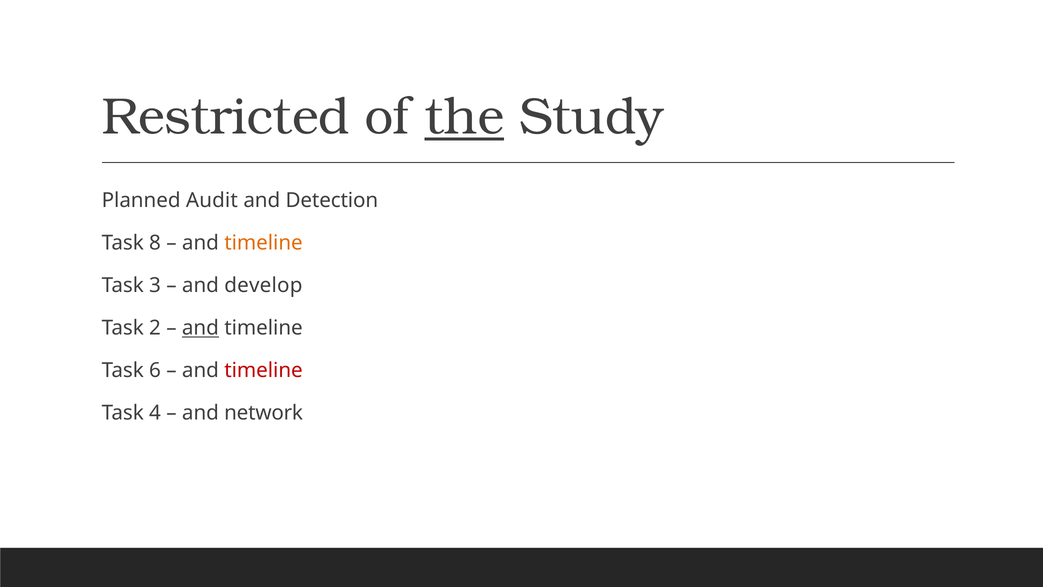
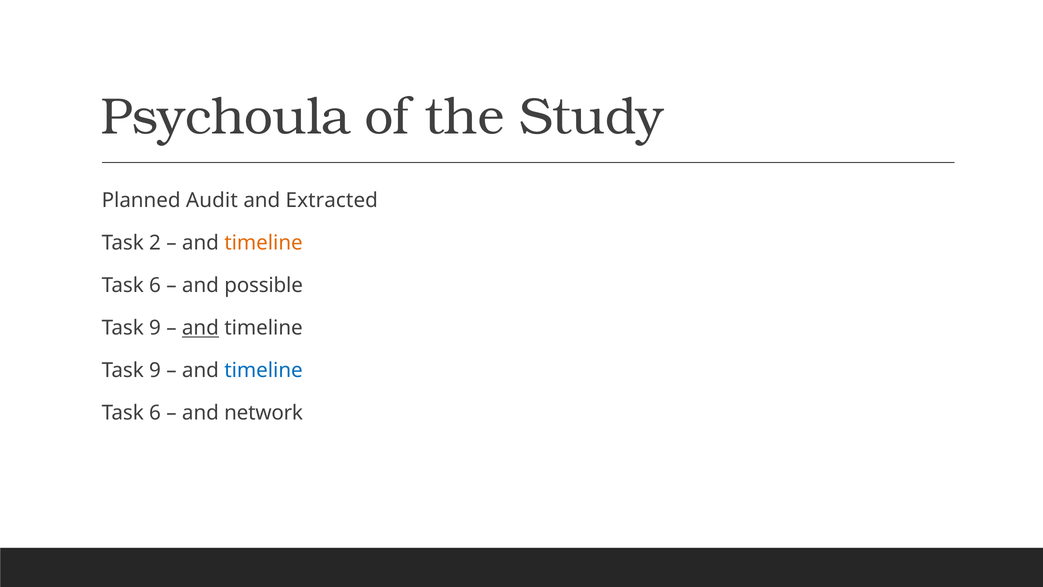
Restricted: Restricted -> Psychoula (226, 117)
the underline: present -> none (464, 117)
Detection: Detection -> Extracted (332, 201)
8: 8 -> 2 (155, 243)
3: 3 -> 6 (155, 285)
develop: develop -> possible (264, 285)
2: 2 -> 9 (155, 328)
6: 6 -> 9 (155, 370)
timeline colour: red -> blue (263, 370)
4: 4 -> 6 (155, 413)
